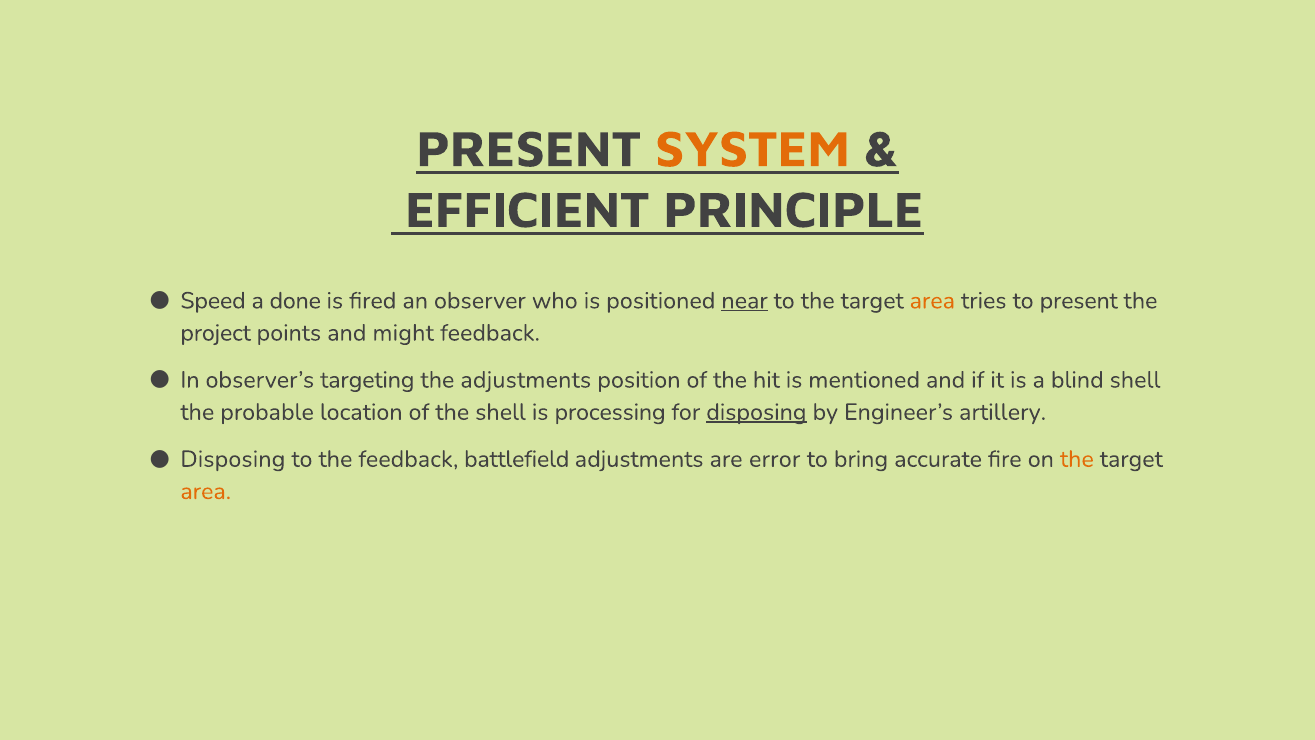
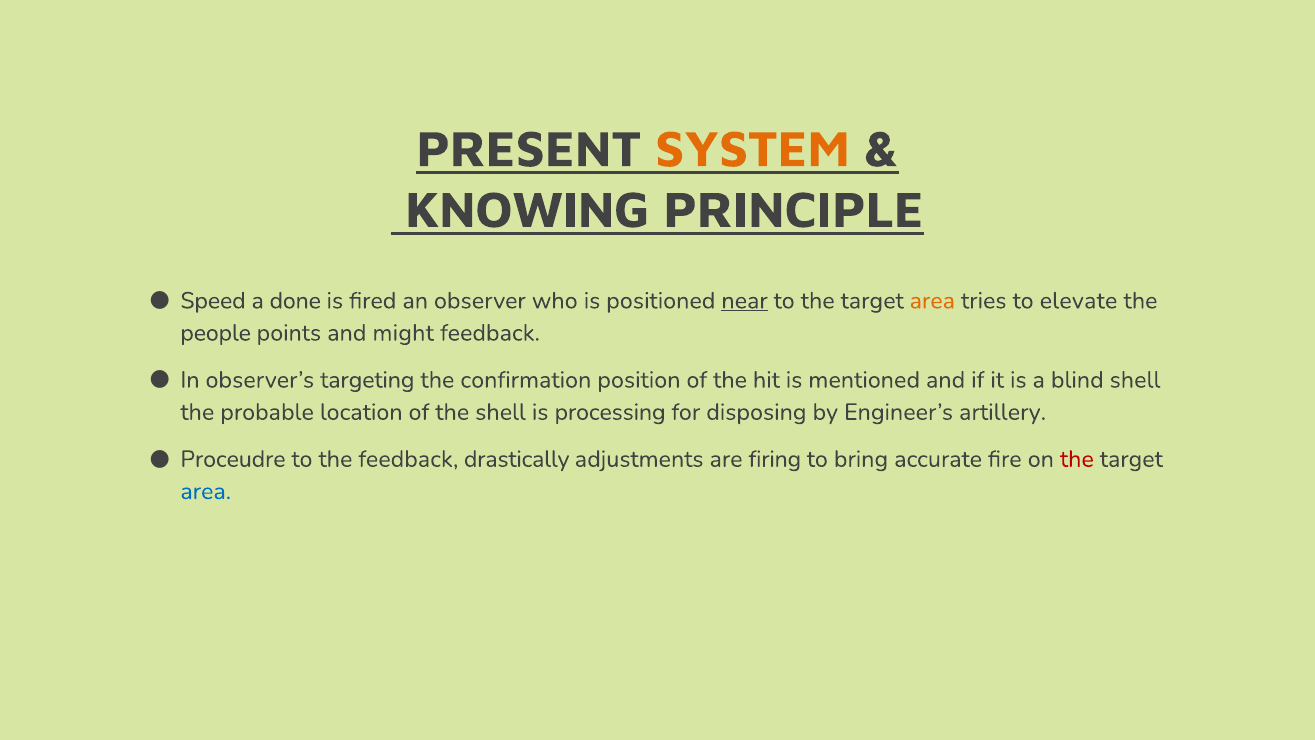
EFFICIENT: EFFICIENT -> KNOWING (527, 210)
to present: present -> elevate (1078, 301)
project: project -> people (216, 333)
the adjustments: adjustments -> confirmation (526, 380)
disposing underline: present -> none (756, 412)
Disposing: Disposing -> Proceudre (233, 459)
battlefield: battlefield -> drastically (517, 459)
error: error -> firing (775, 459)
the colour: orange -> red (1077, 459)
area colour: orange -> blue (206, 491)
